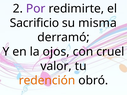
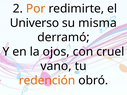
Por colour: purple -> orange (36, 9)
Sacrificio: Sacrificio -> Universo (34, 23)
valor: valor -> vano (56, 66)
